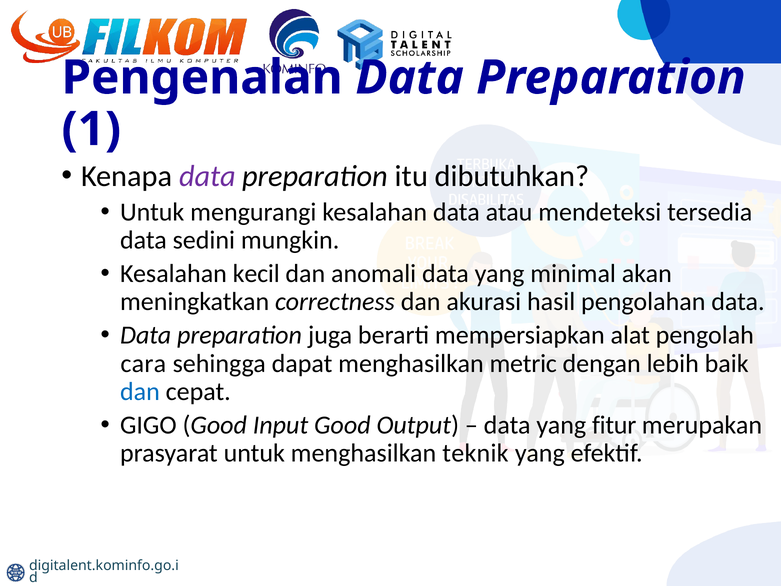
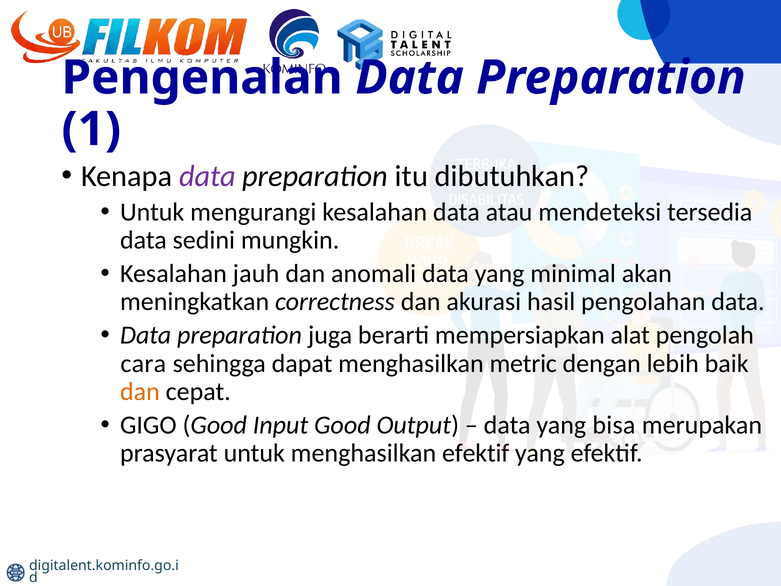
kecil: kecil -> jauh (256, 274)
dan colour: blue -> orange (140, 391)
fitur: fitur -> bisa (614, 425)
menghasilkan teknik: teknik -> efektif (476, 453)
